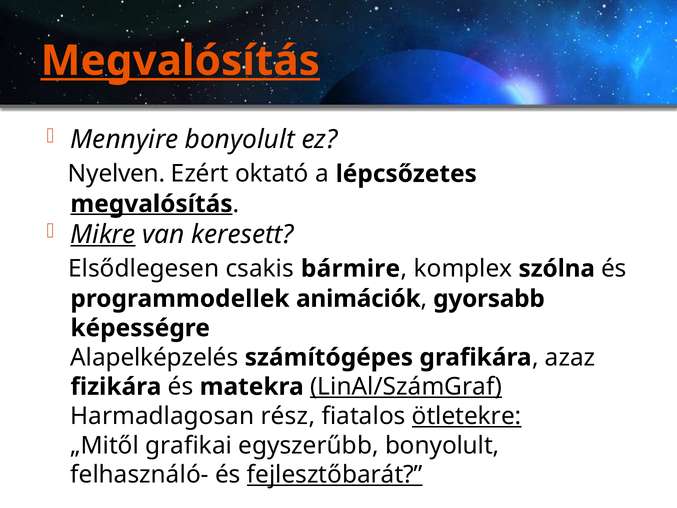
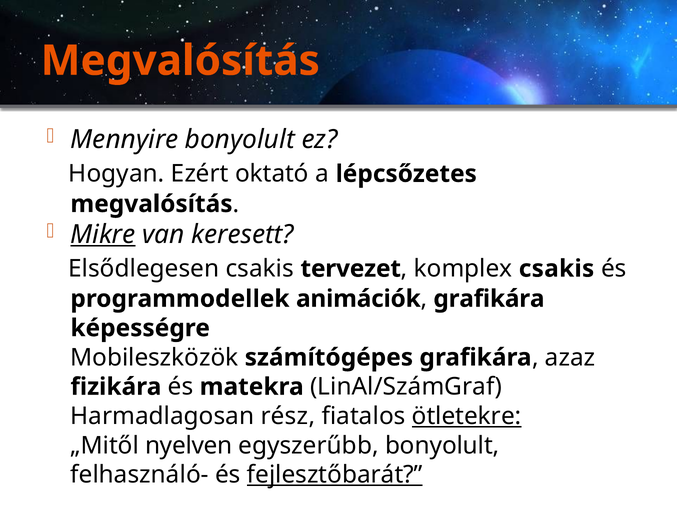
Megvalósítás underline: present -> none (180, 61)
Nyelven: Nyelven -> Hogyan (116, 174)
megvalósítás underline: present -> none (151, 204)
bármire: bármire -> tervezet (351, 269)
komplex szólna: szólna -> csakis (557, 269)
gyorsabb: gyorsabb -> grafikára (489, 299)
Alapelképzelés: Alapelképzelés -> Mobileszközök (154, 357)
LinAl/SzámGraf underline: present -> none (406, 387)
grafikai: grafikai -> nyelven (189, 445)
